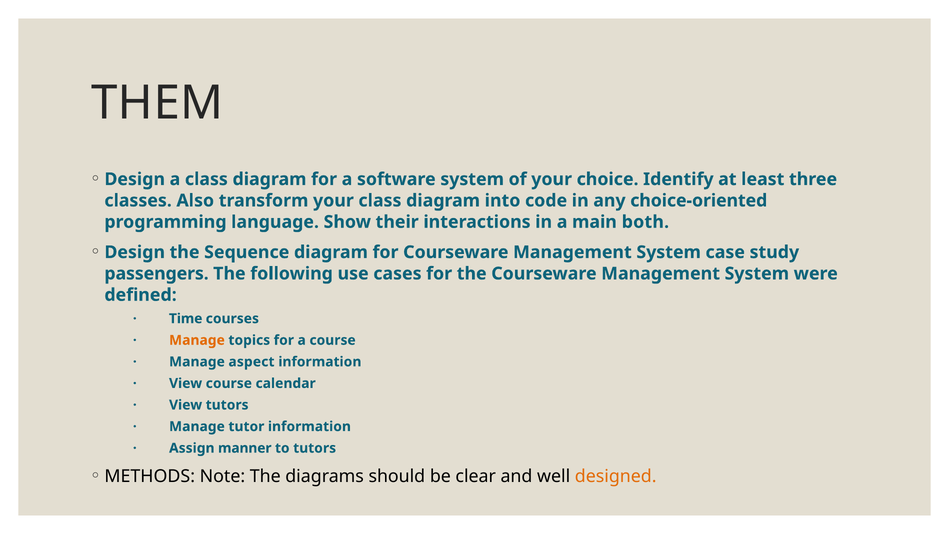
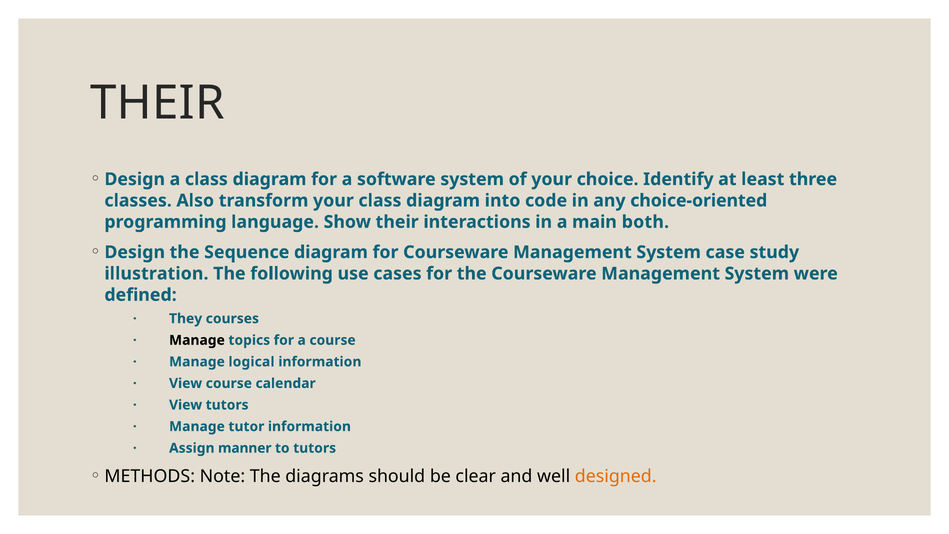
THEM: THEM -> THEIR (157, 103)
passengers: passengers -> illustration (156, 274)
Time: Time -> They (186, 319)
Manage colour: orange -> black (197, 340)
aspect: aspect -> logical (251, 362)
